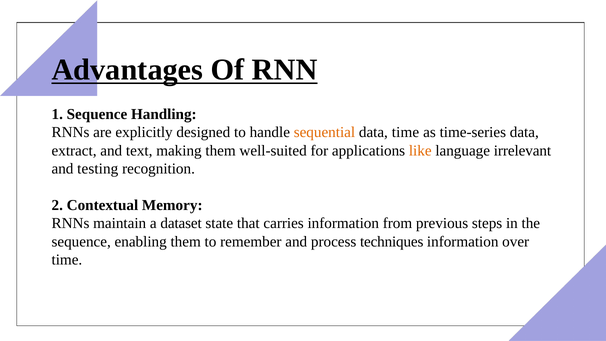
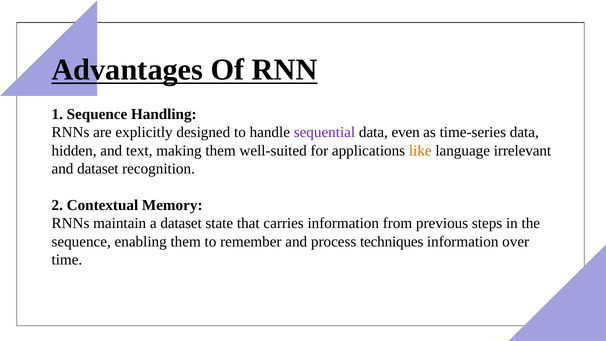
sequential colour: orange -> purple (324, 132)
data time: time -> even (406, 132)
extract: extract -> hidden (74, 151)
and testing: testing -> dataset (98, 169)
